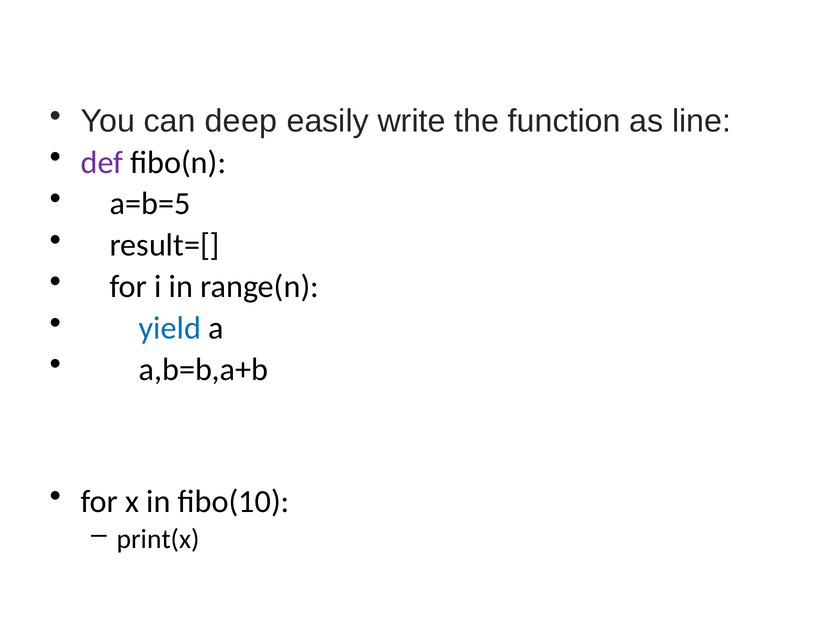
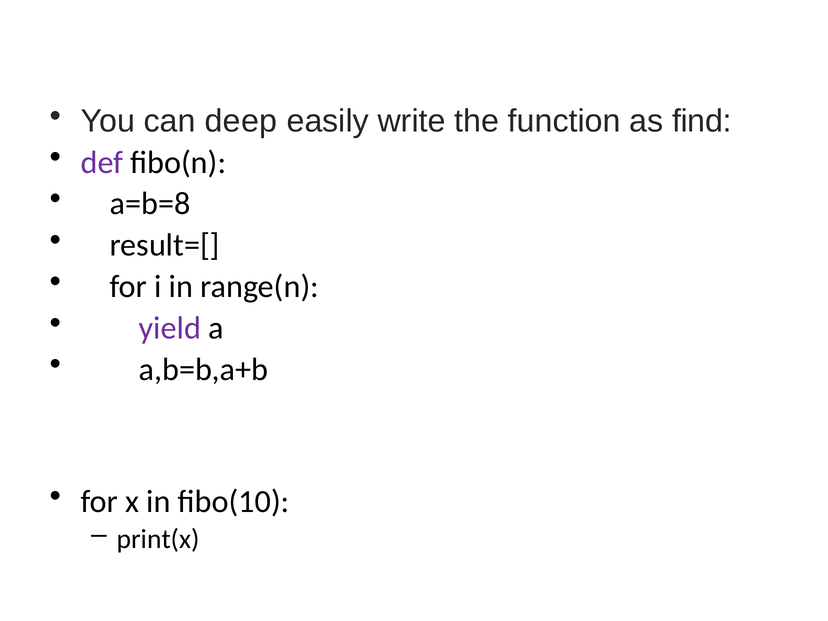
line: line -> find (702, 121)
a=b=5: a=b=5 -> a=b=8 (150, 204)
yield colour: blue -> purple (170, 328)
